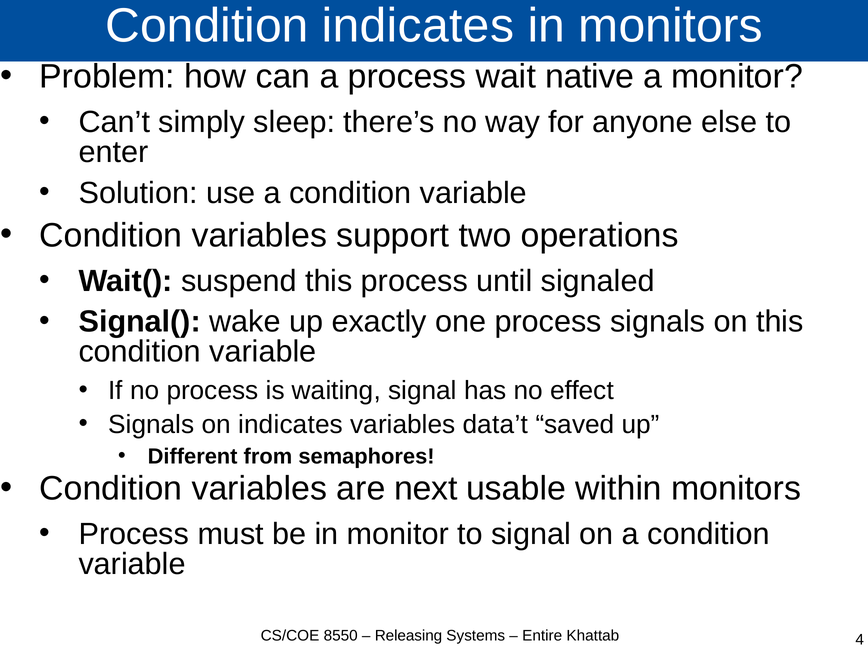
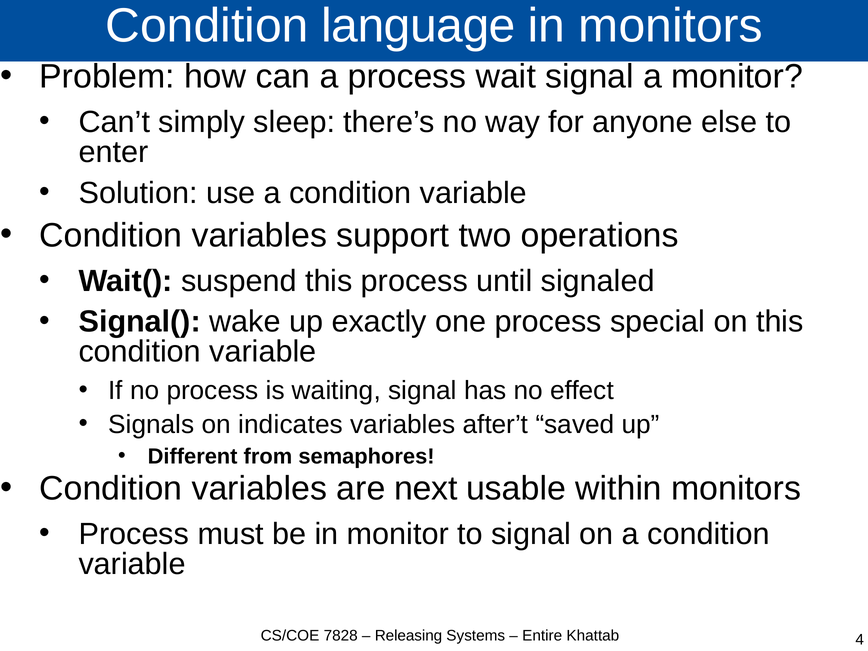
Condition indicates: indicates -> language (418, 26)
wait native: native -> signal (589, 77)
process signals: signals -> special (658, 322)
data’t: data’t -> after’t (495, 424)
8550: 8550 -> 7828 (341, 635)
